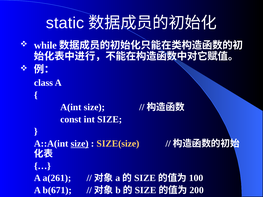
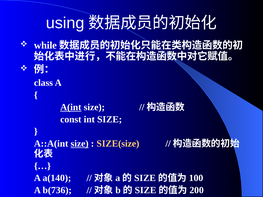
static: static -> using (65, 23)
A(int underline: none -> present (71, 107)
a(261: a(261 -> a(140 (57, 178)
b(671: b(671 -> b(736 (57, 190)
